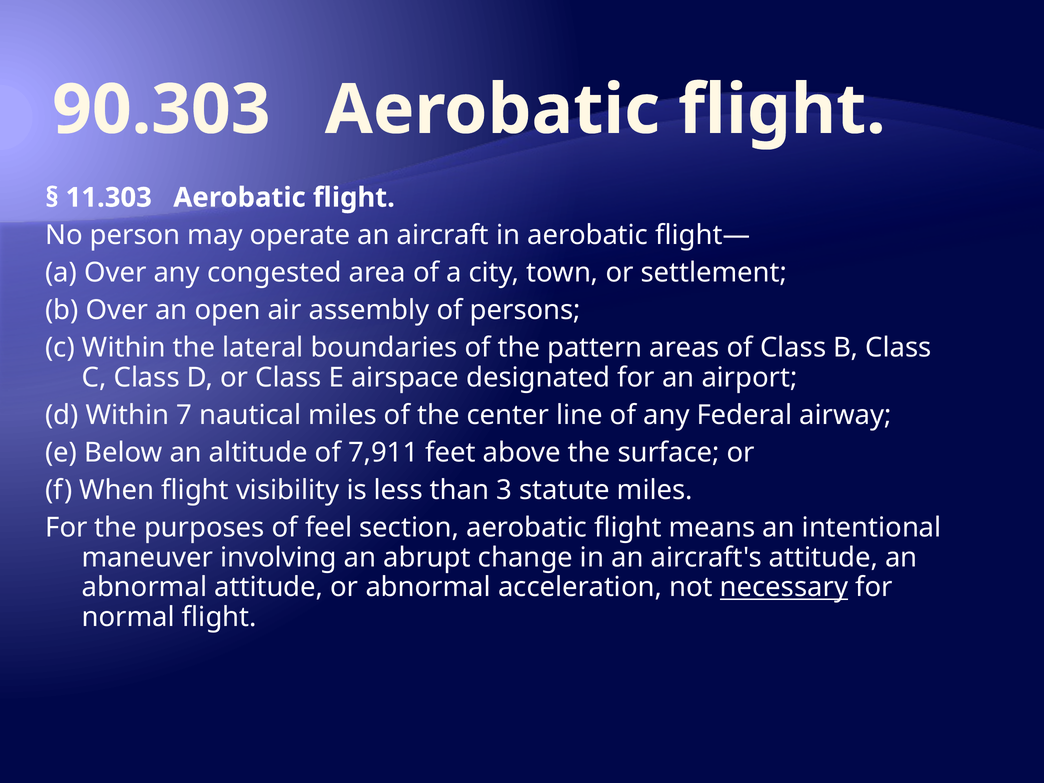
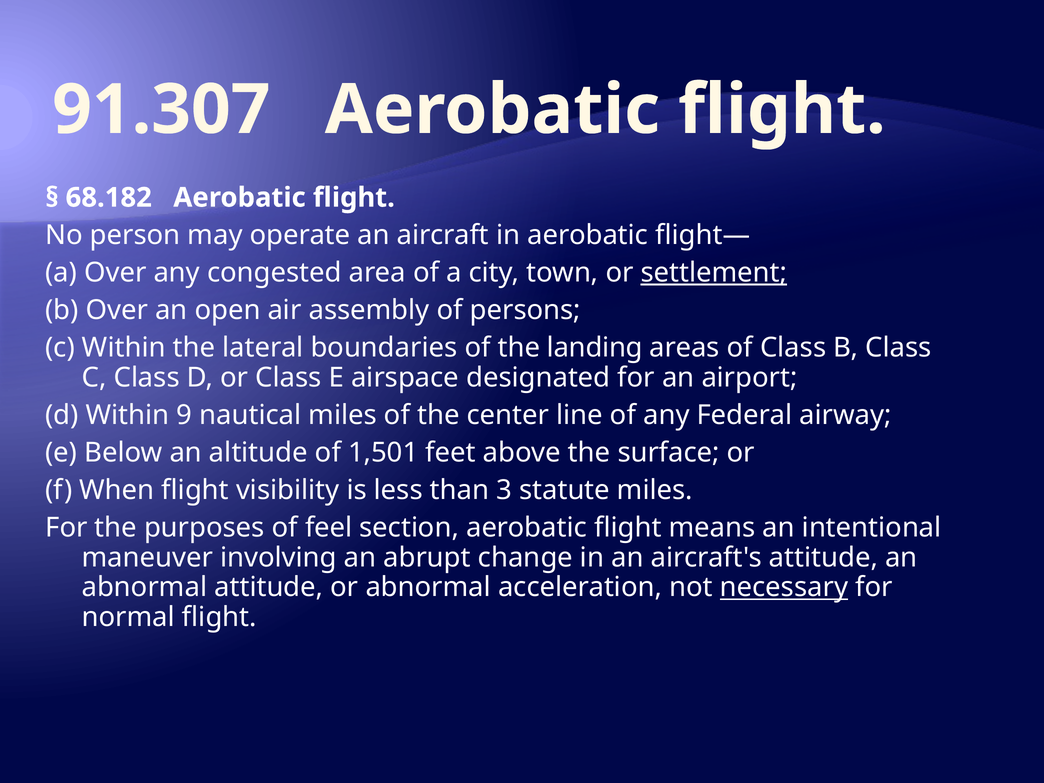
90.303: 90.303 -> 91.307 (161, 110)
11.303: 11.303 -> 68.182 (109, 198)
settlement underline: none -> present (714, 273)
pattern: pattern -> landing (595, 348)
7: 7 -> 9 (184, 415)
7,911: 7,911 -> 1,501 (383, 453)
